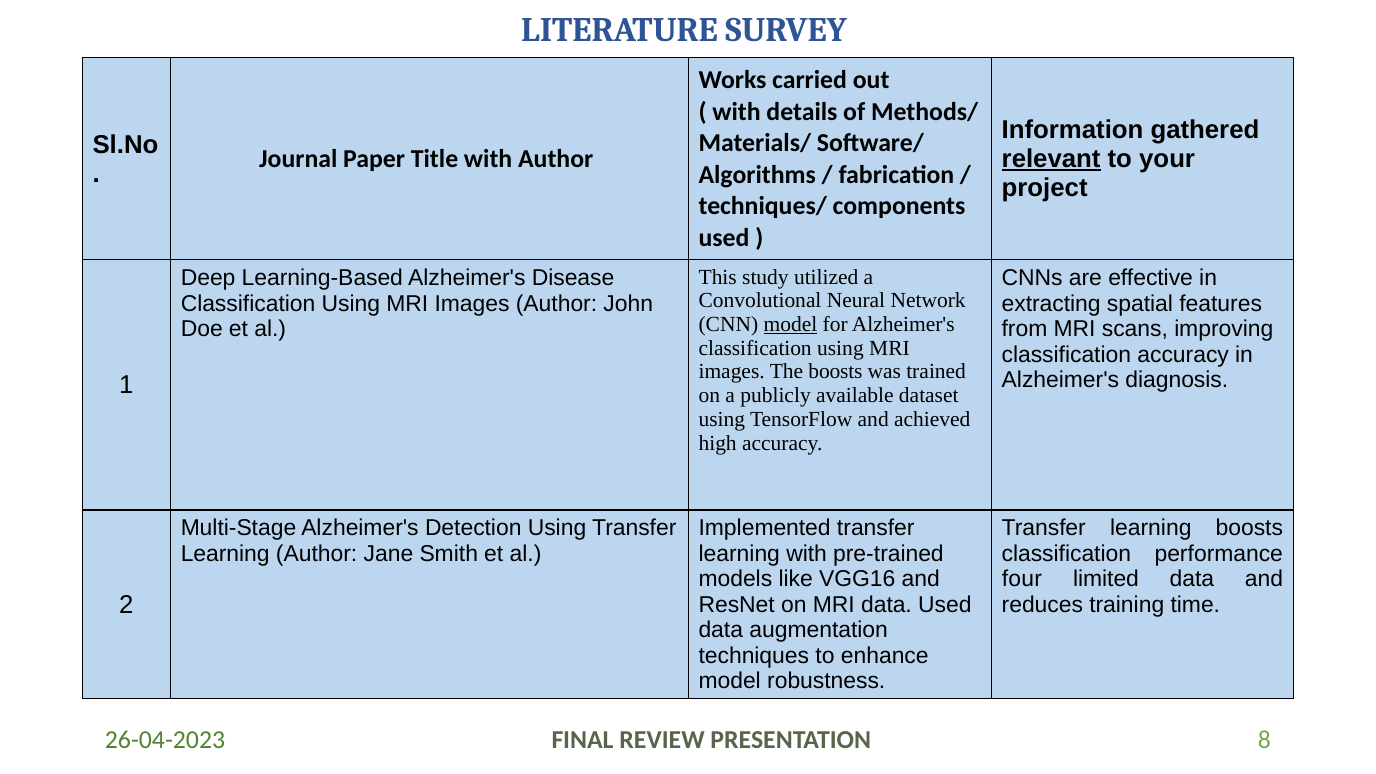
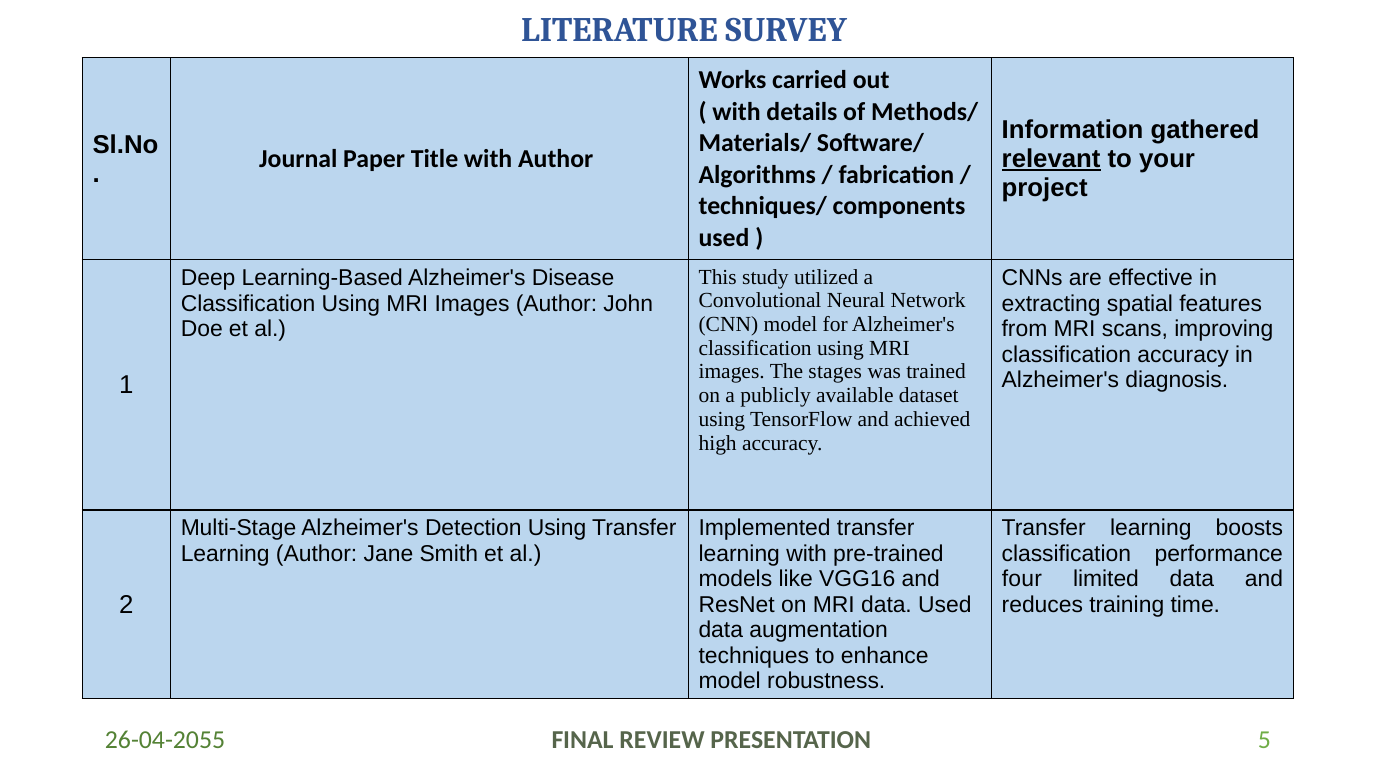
model underline: present -> none (790, 324)
The boosts: boosts -> stages (835, 372)
26-04-2023: 26-04-2023 -> 26-04-2055 (165, 740)
8: 8 -> 5 (1264, 740)
